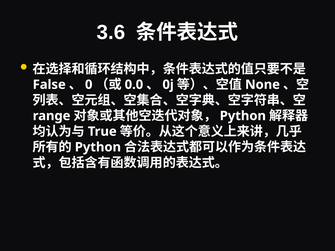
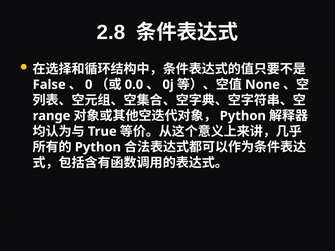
3.6: 3.6 -> 2.8 (111, 32)
